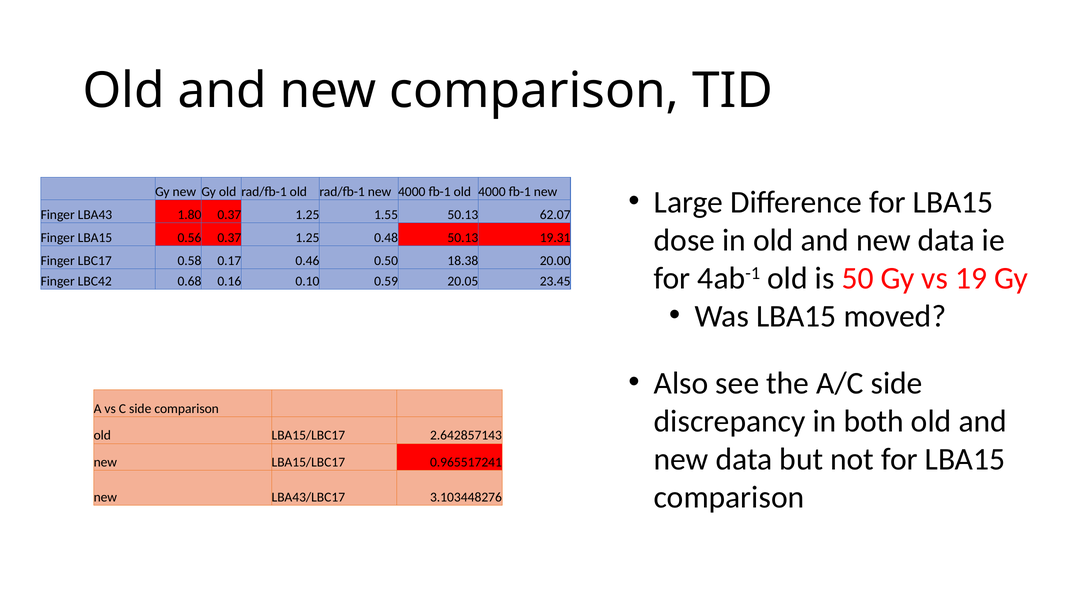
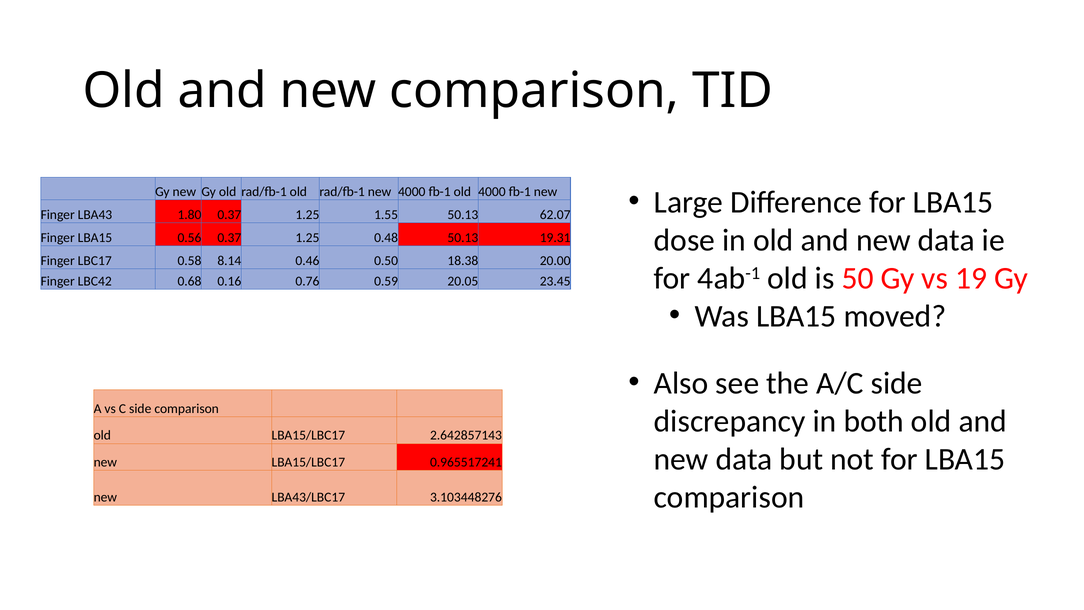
0.17: 0.17 -> 8.14 (229, 260)
0.10: 0.10 -> 0.76 (307, 281)
